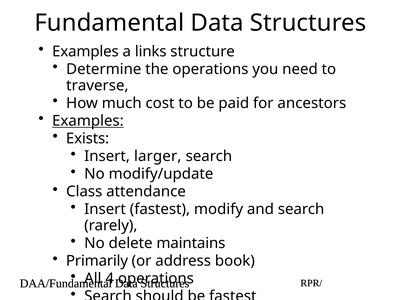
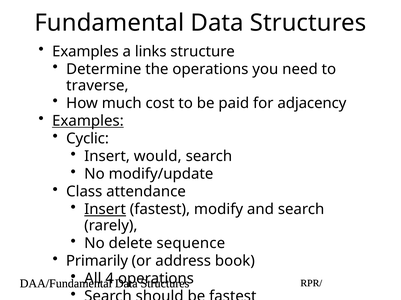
ancestors: ancestors -> adjacency (312, 103)
Exists: Exists -> Cyclic (88, 139)
larger: larger -> would (158, 157)
Insert underline: none -> present (105, 210)
maintains: maintains -> sequence (191, 244)
